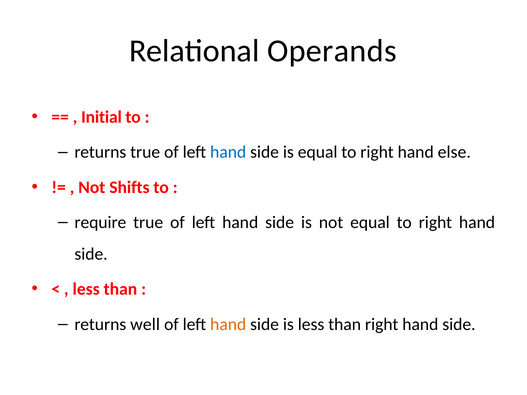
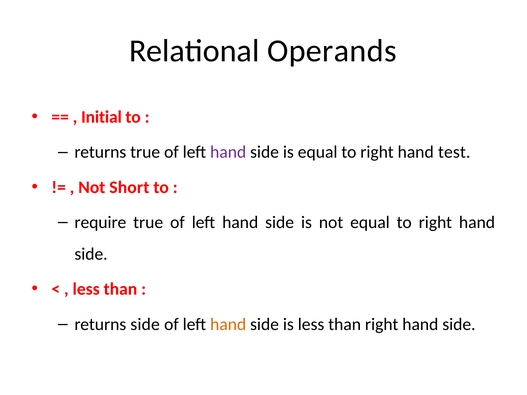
hand colour: blue -> purple (228, 152)
else: else -> test (454, 152)
Shifts: Shifts -> Short (129, 187)
returns well: well -> side (145, 324)
